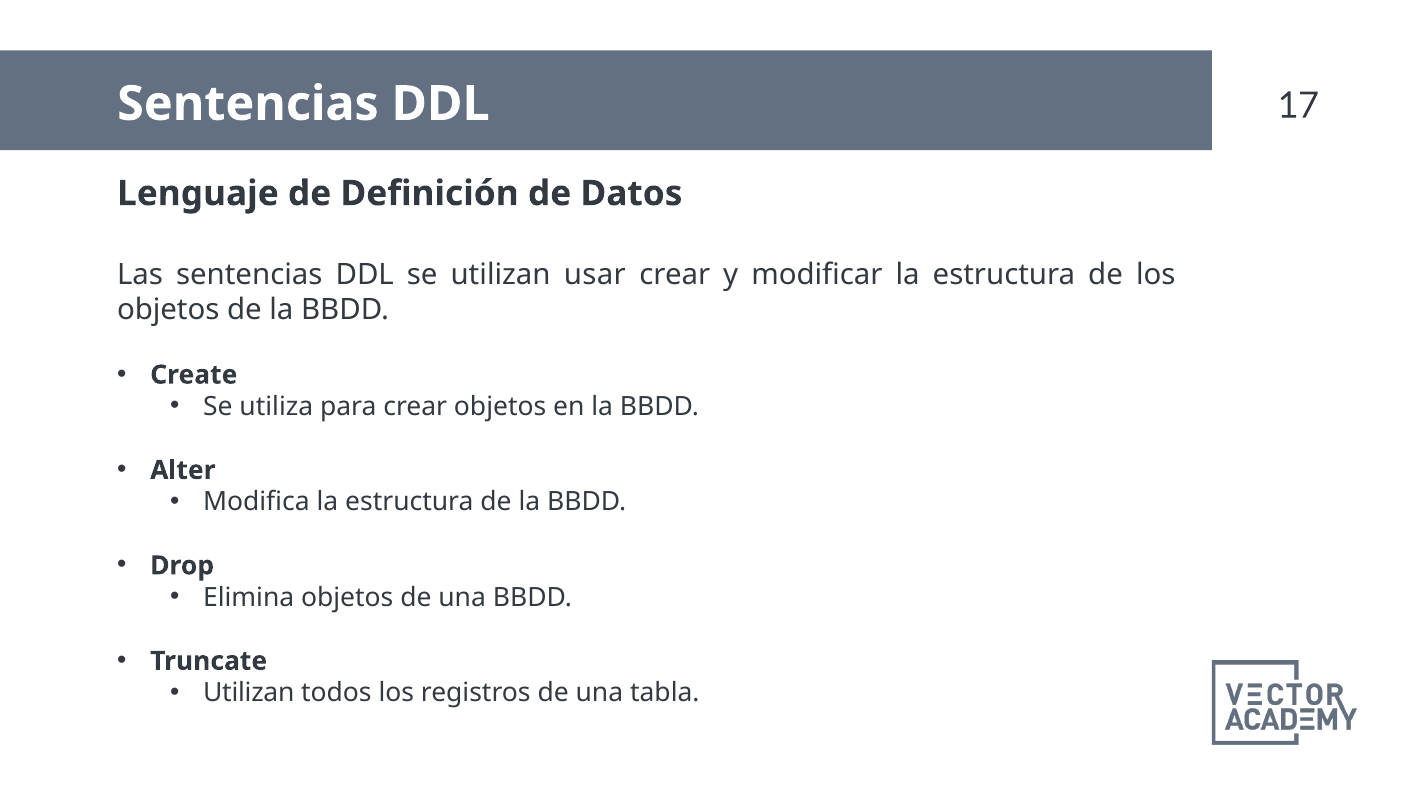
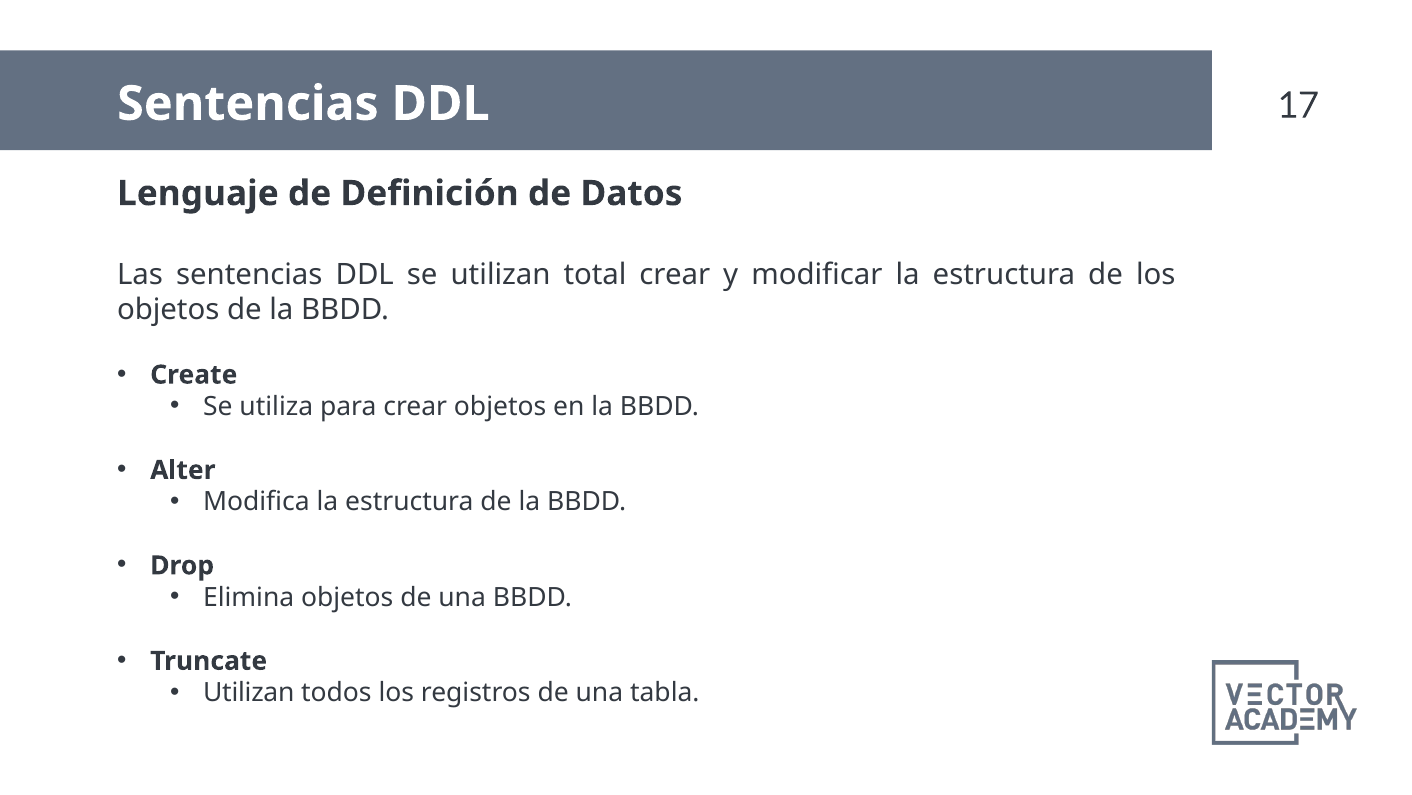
usar: usar -> total (595, 274)
